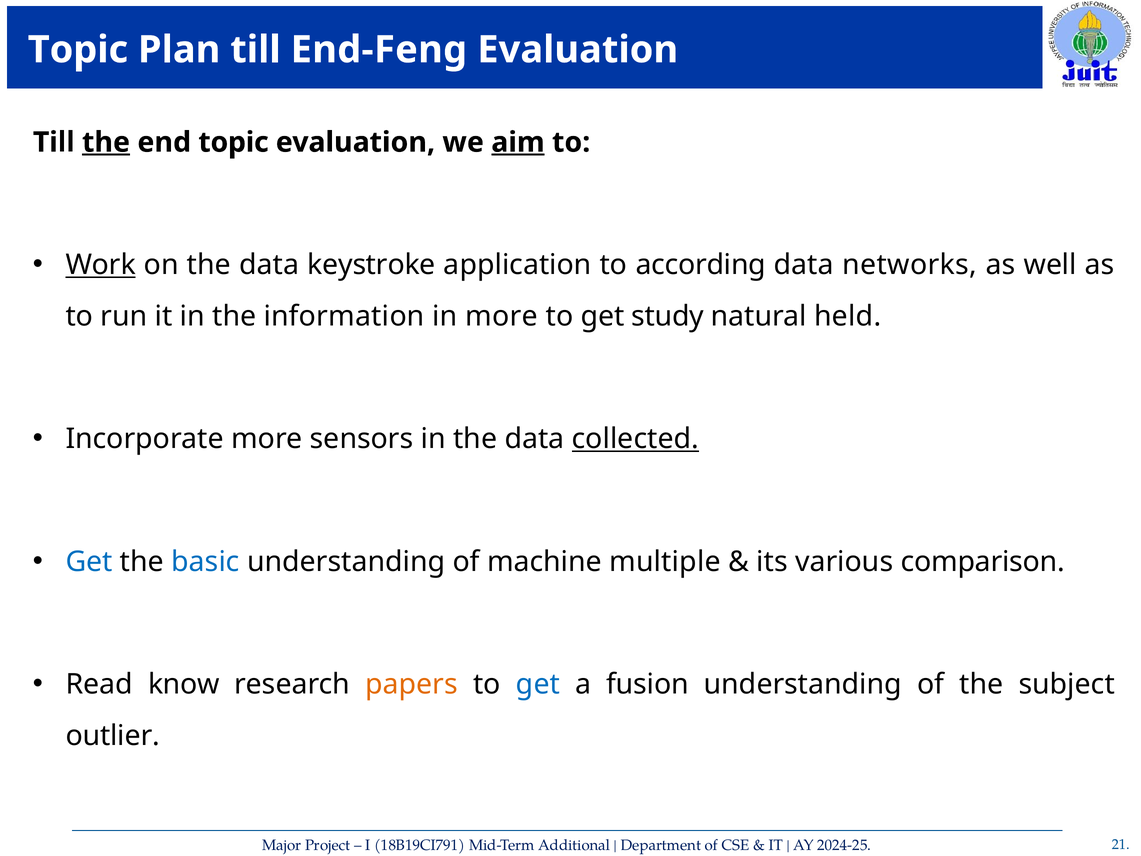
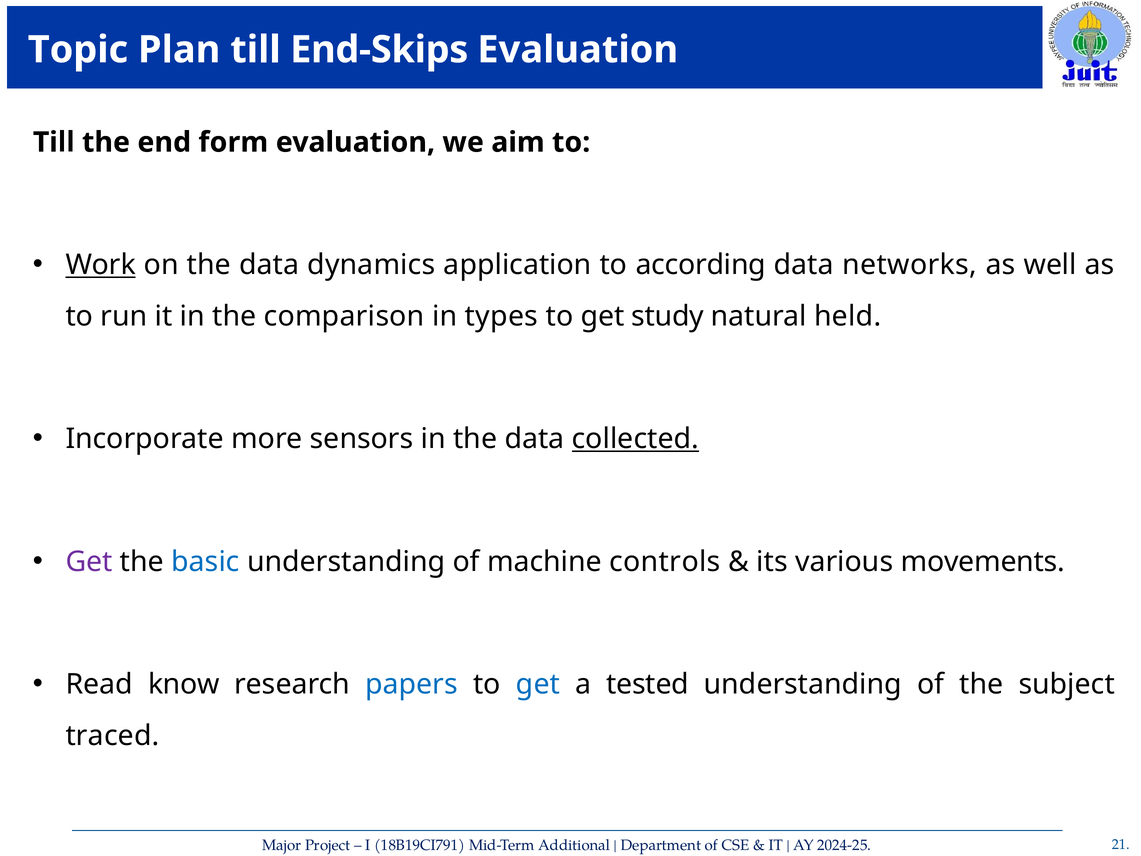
End-Feng: End-Feng -> End-Skips (379, 50)
the underline: present -> none (106, 142)
end topic: topic -> form (233, 142)
aim underline: present -> none (518, 142)
keystroke: keystroke -> dynamics (371, 265)
information: information -> comparison (344, 316)
in more: more -> types (501, 316)
Get colour: blue -> purple (89, 562)
multiple: multiple -> controls (665, 562)
comparison: comparison -> movements (983, 562)
papers colour: orange -> blue (412, 684)
fusion: fusion -> tested (648, 684)
outlier: outlier -> traced (113, 736)
